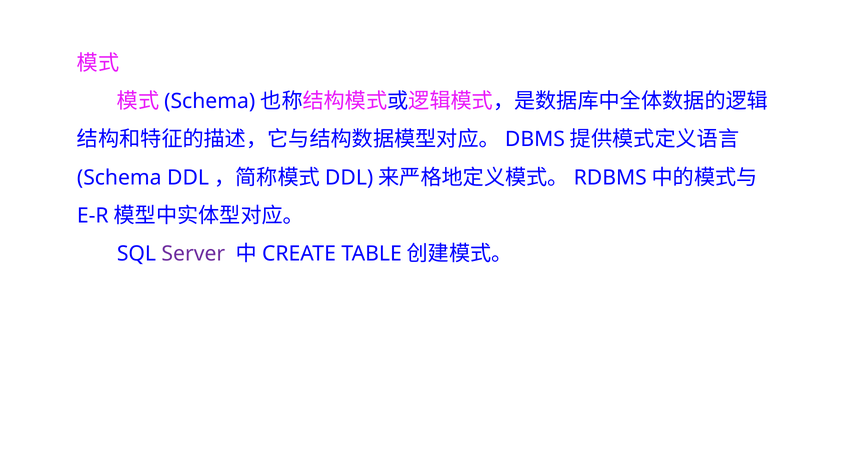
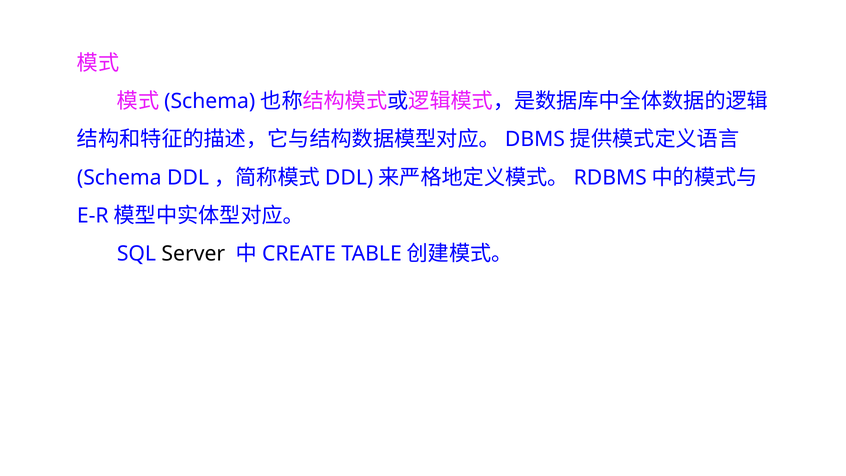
Server colour: purple -> black (193, 254)
